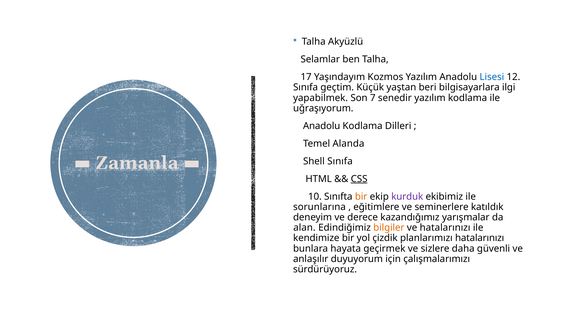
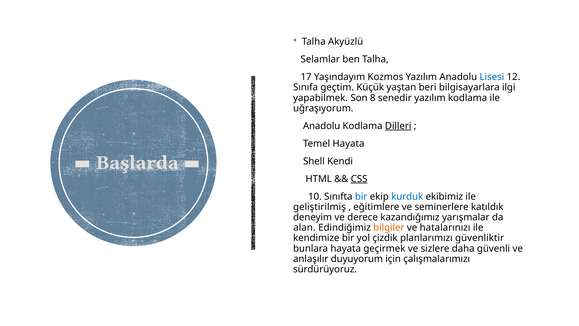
7: 7 -> 8 (373, 98)
Dilleri underline: none -> present (398, 126)
Temel Alanda: Alanda -> Hayata (348, 143)
Zamanla: Zamanla -> Başlarda (137, 163)
Shell Sınıfa: Sınıfa -> Kendi (340, 161)
bir colour: orange -> blue (361, 196)
kurduk colour: purple -> blue (407, 196)
sorunlarına: sorunlarına -> geliştirilmiş (319, 207)
planlarımızı hatalarınızı: hatalarınızı -> güvenliktir (480, 238)
